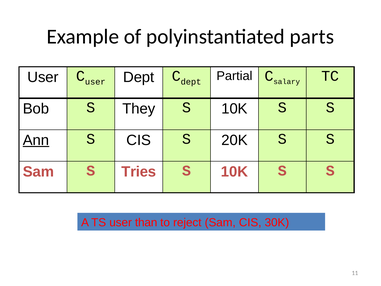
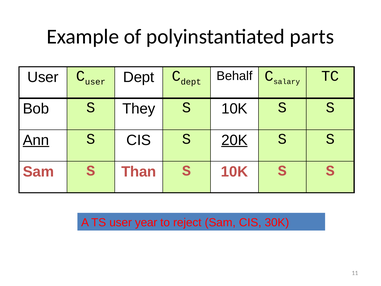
Partial: Partial -> Behalf (234, 76)
20K underline: none -> present (234, 140)
Tries: Tries -> Than (139, 172)
than: than -> year (146, 222)
